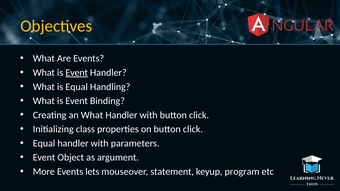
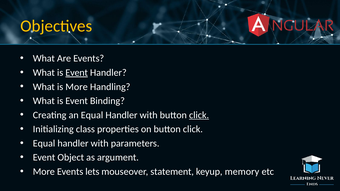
is Equal: Equal -> More (77, 87)
an What: What -> Equal (92, 115)
click underline: none -> present (199, 115)
program: program -> memory (242, 172)
